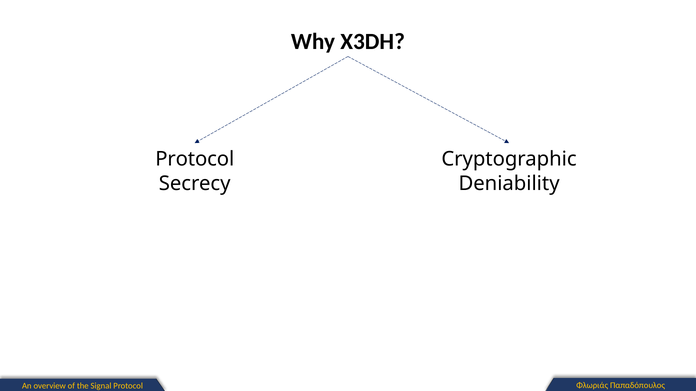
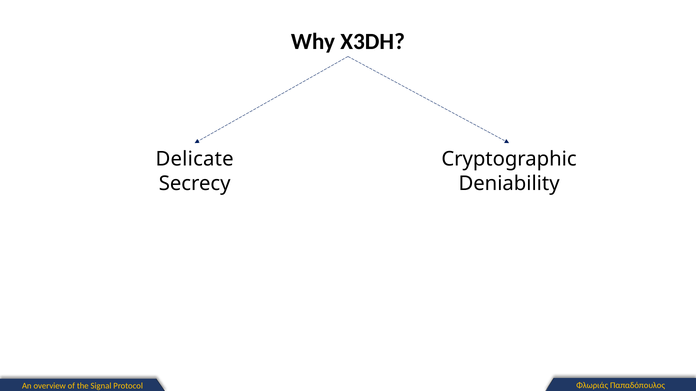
Protocol: Protocol -> Delicate (195, 159)
